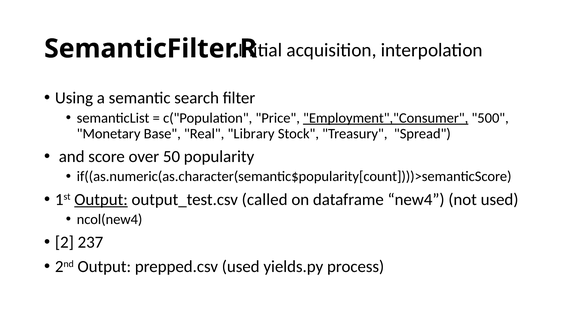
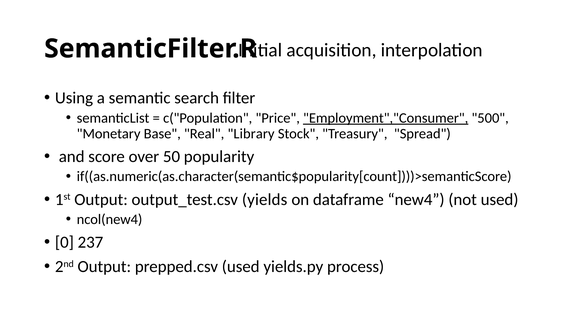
Output underline: present -> none (101, 199)
called: called -> yields (265, 199)
2: 2 -> 0 (64, 242)
